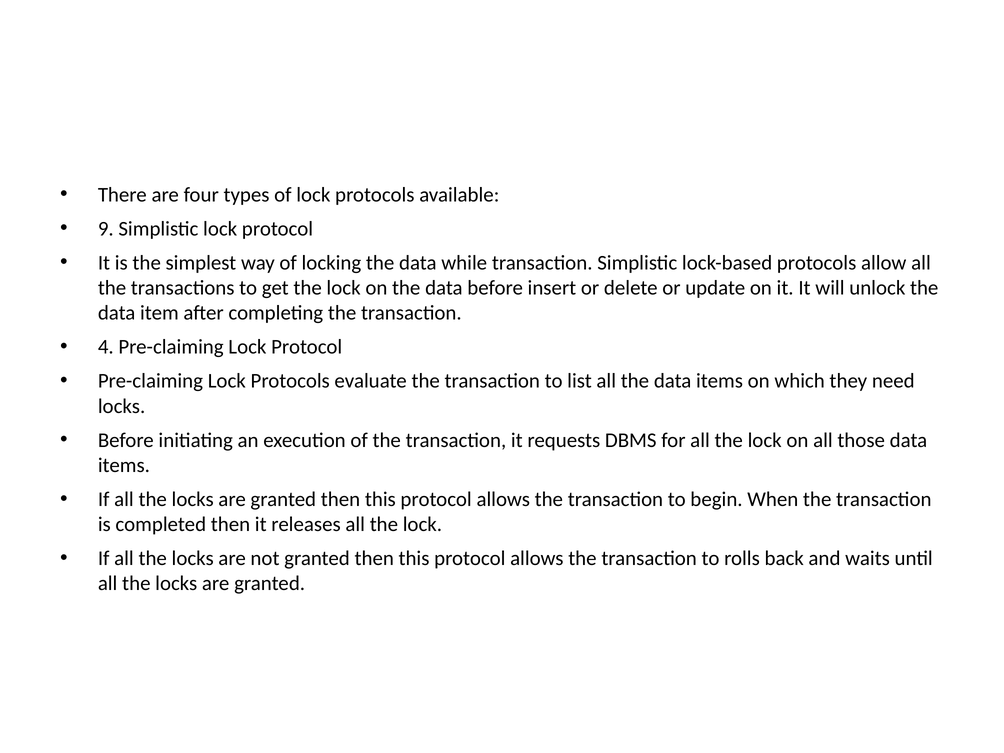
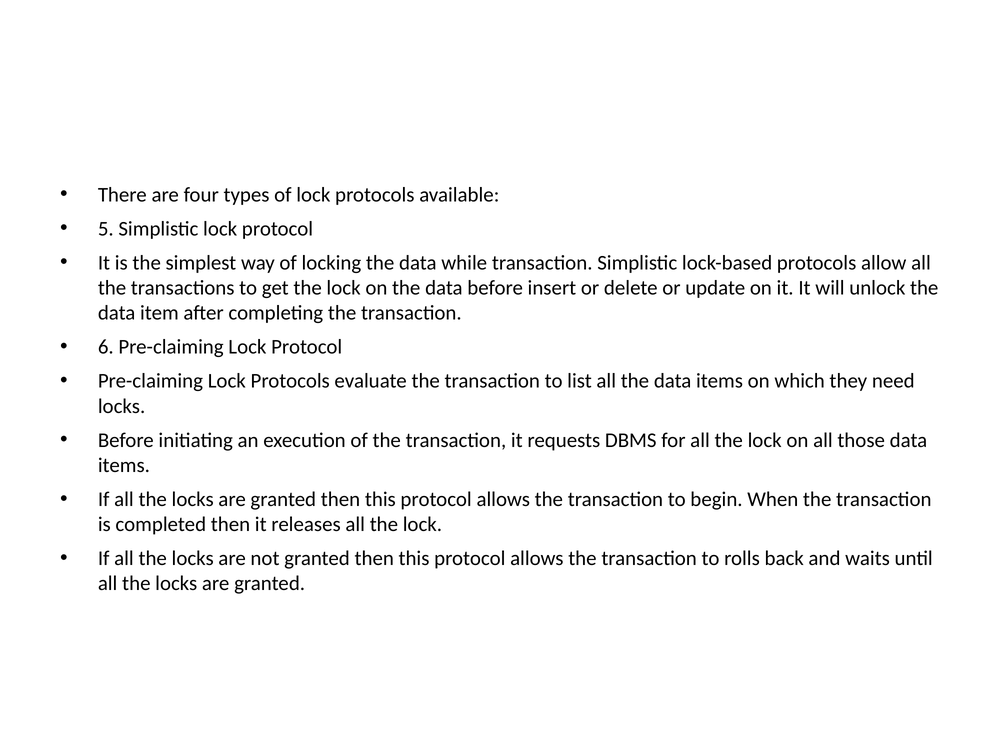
9: 9 -> 5 (106, 229)
4: 4 -> 6 (106, 347)
